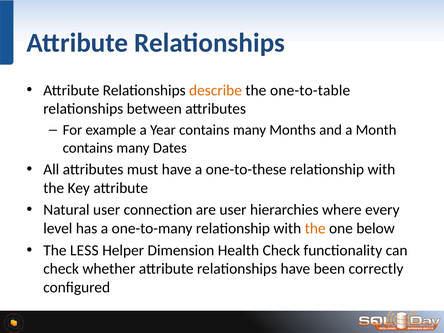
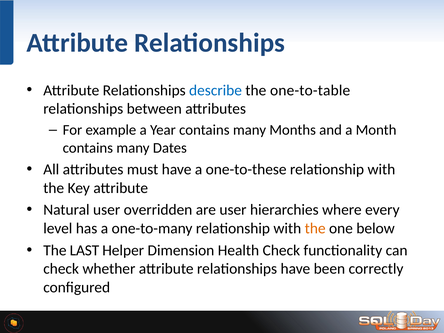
describe colour: orange -> blue (216, 90)
connection: connection -> overridden (158, 210)
LESS: LESS -> LAST (84, 250)
